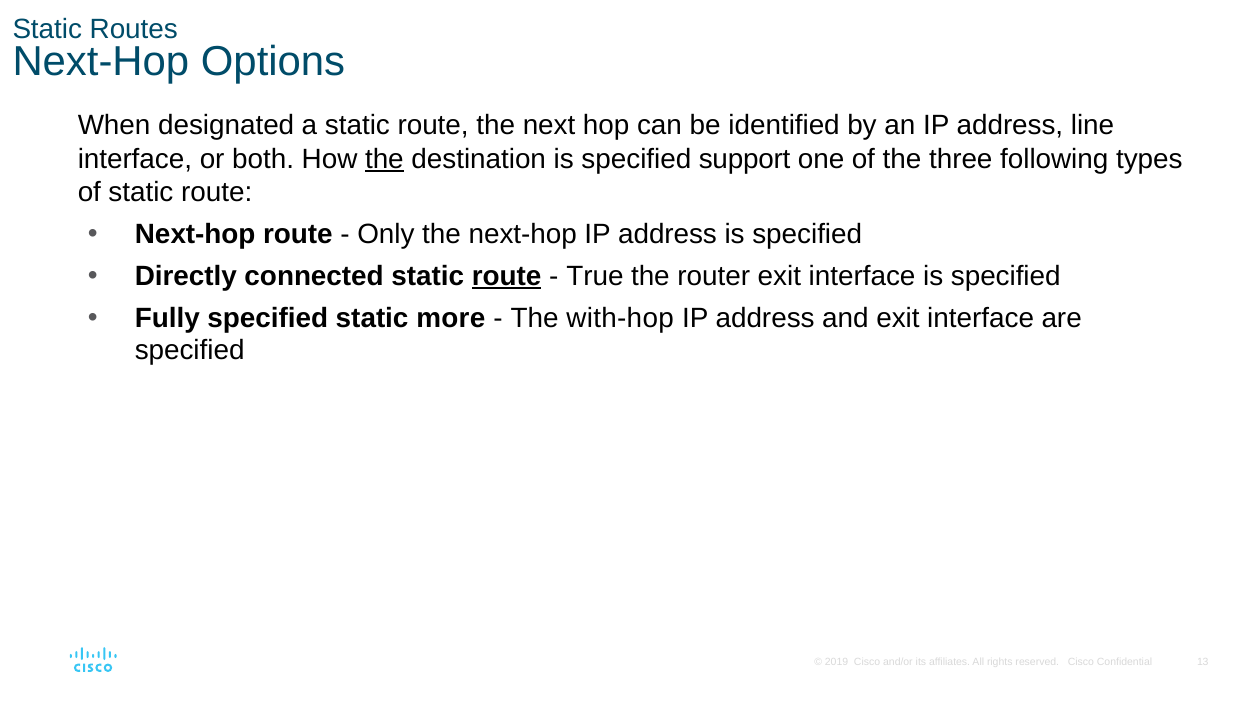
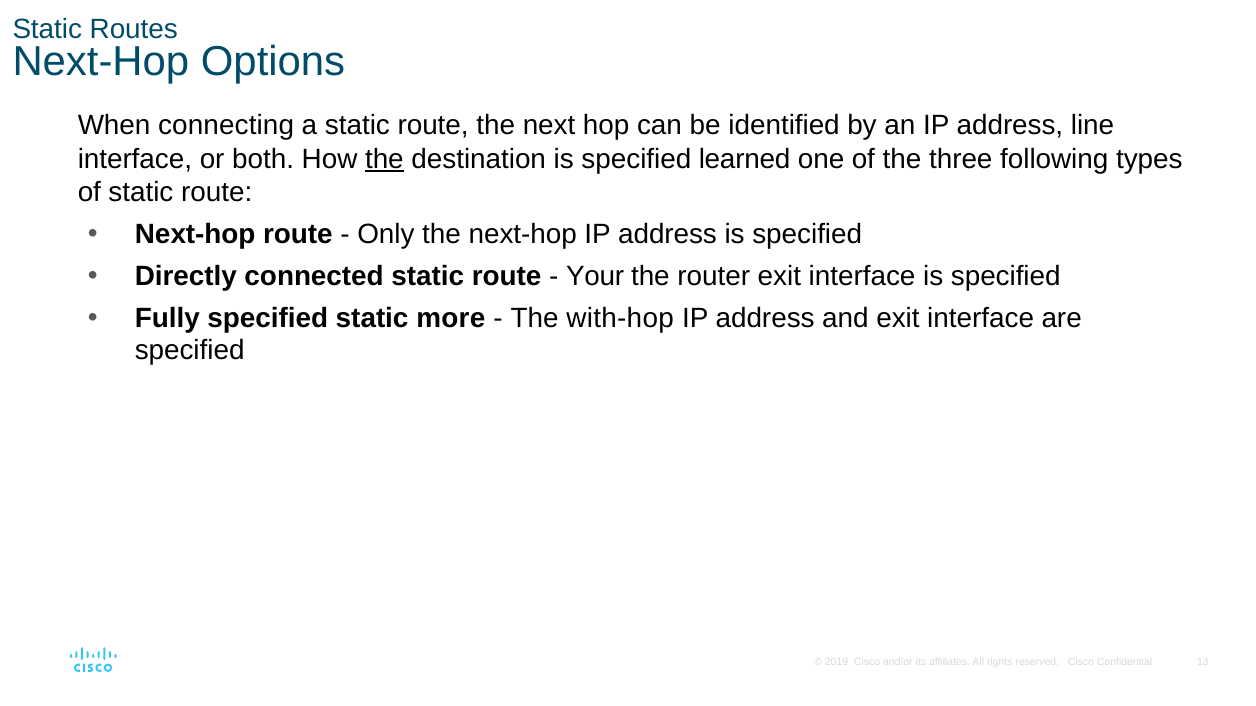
designated: designated -> connecting (226, 125)
support: support -> learned (745, 159)
route underline: present -> none (507, 276)
True: True -> Your (595, 276)
